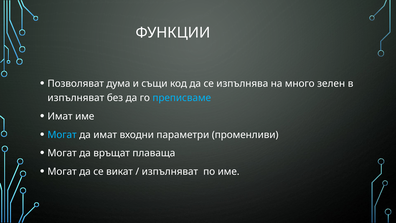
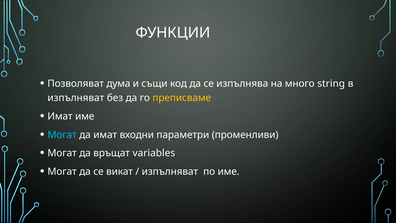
зелен: зелен -> string (331, 84)
преписваме colour: light blue -> yellow (182, 98)
плаваща: плаваща -> variables (154, 153)
